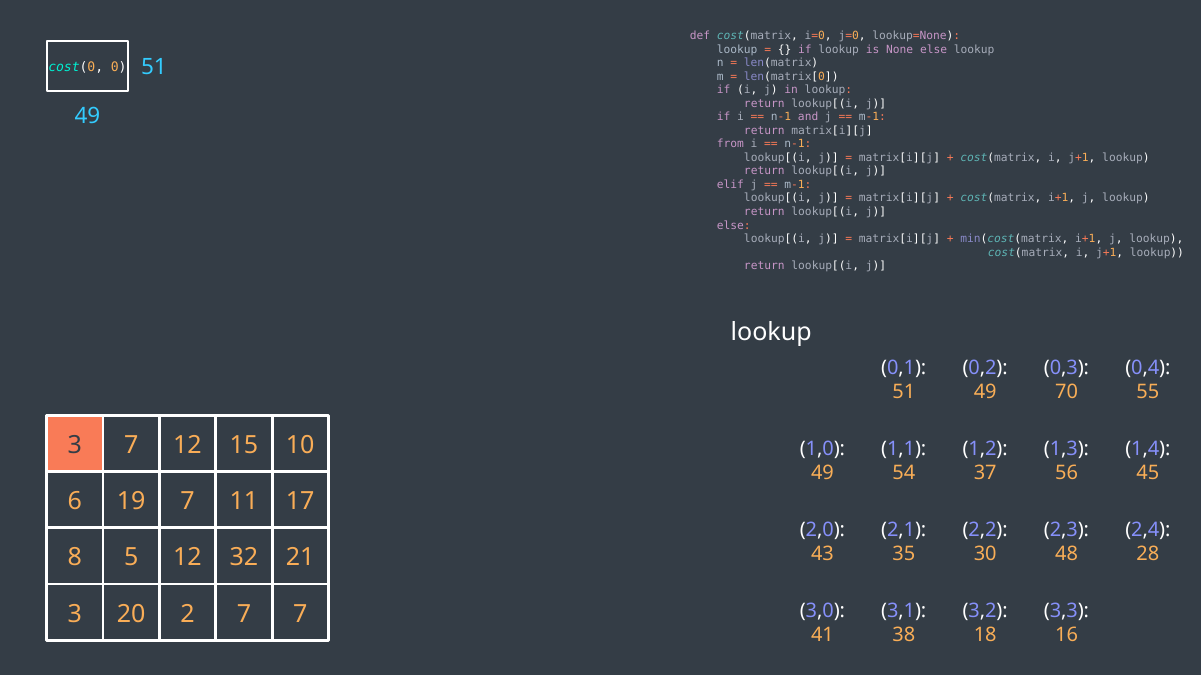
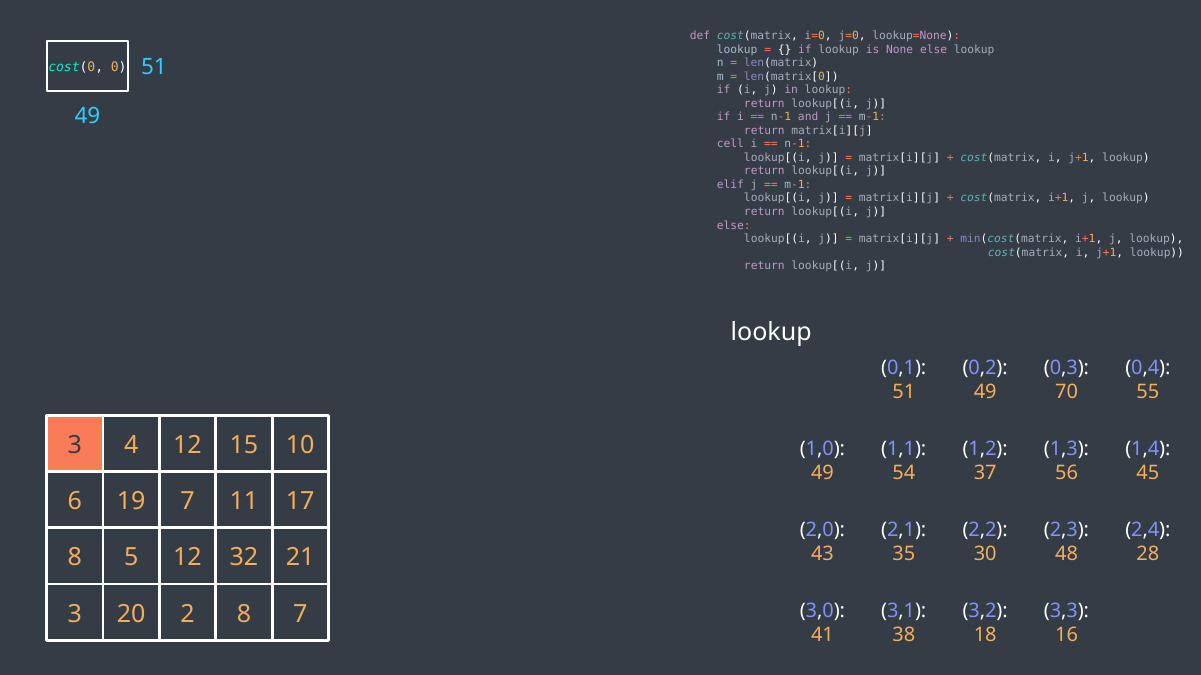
from: from -> cell (730, 144)
3 7: 7 -> 4 (131, 445)
2 7: 7 -> 8 (244, 614)
